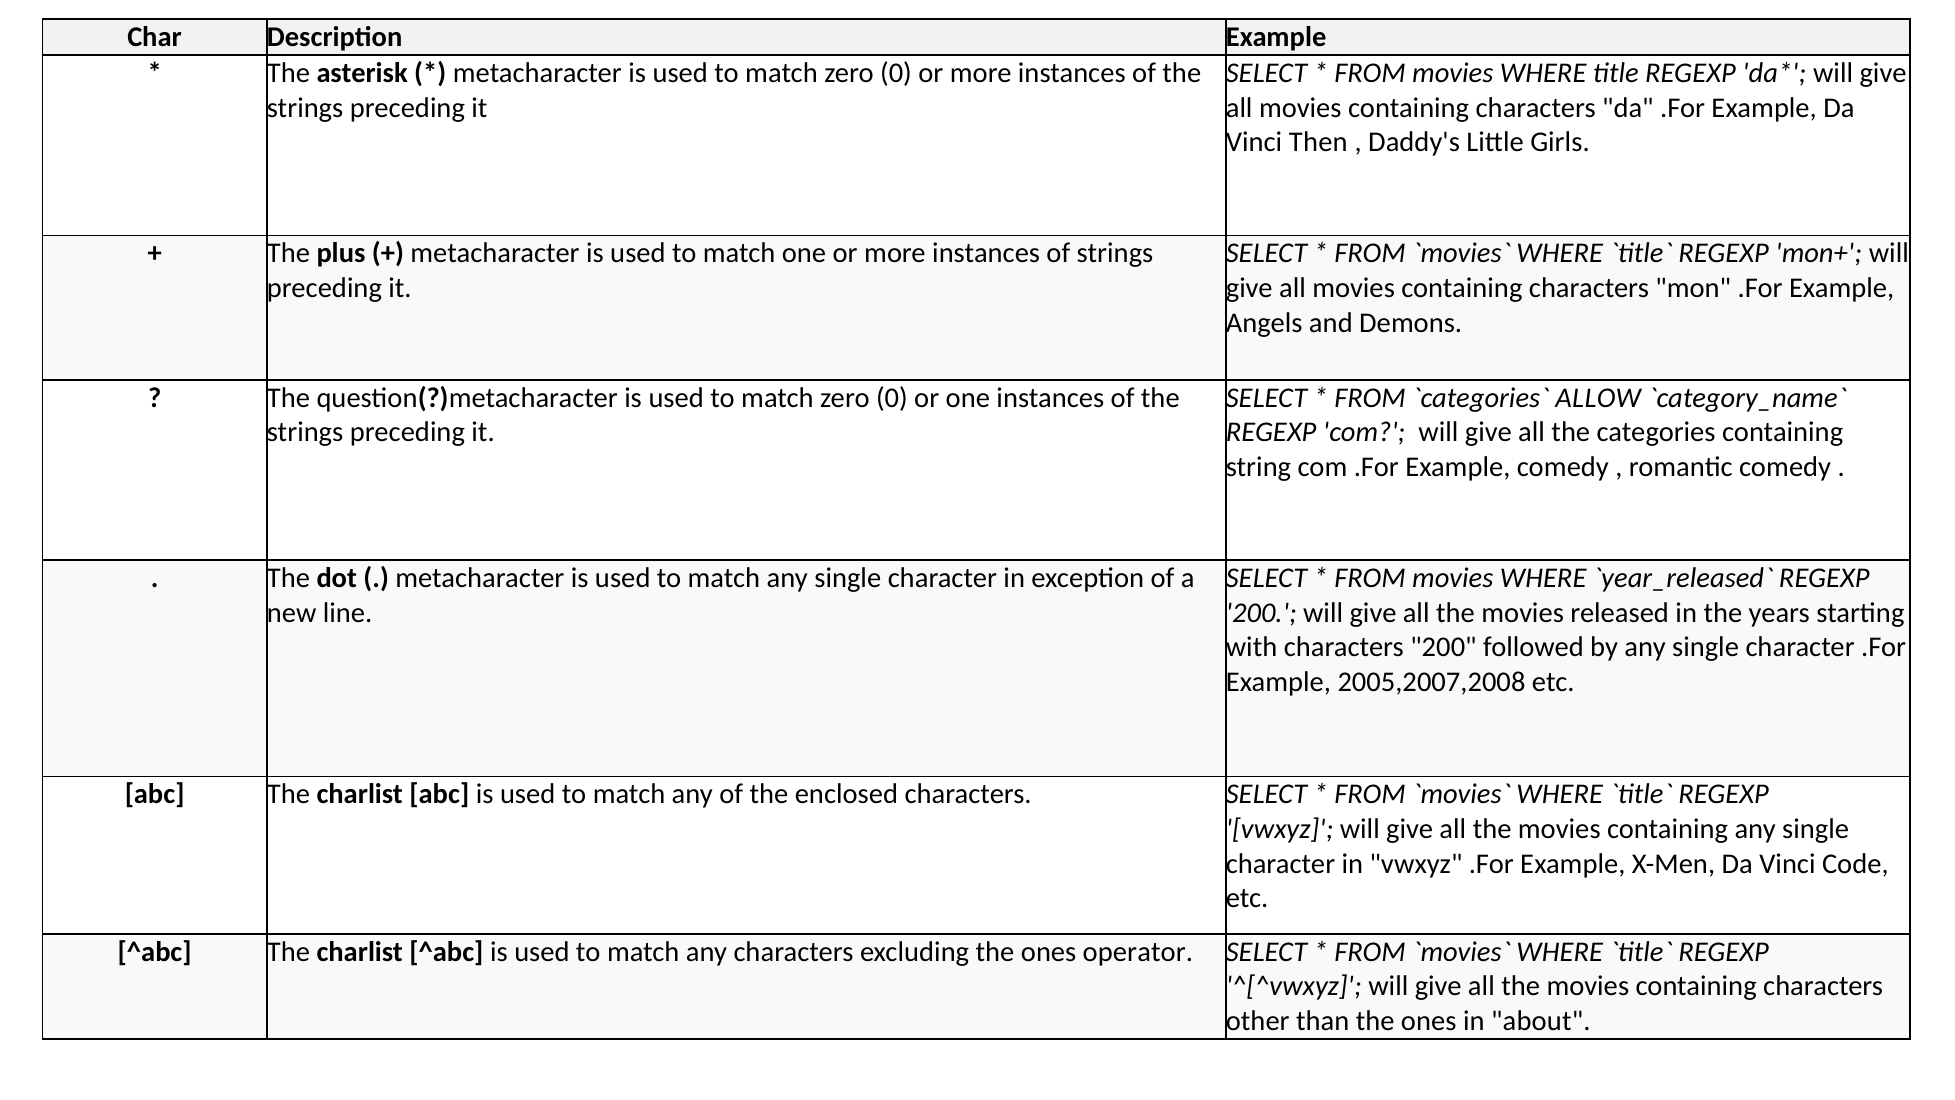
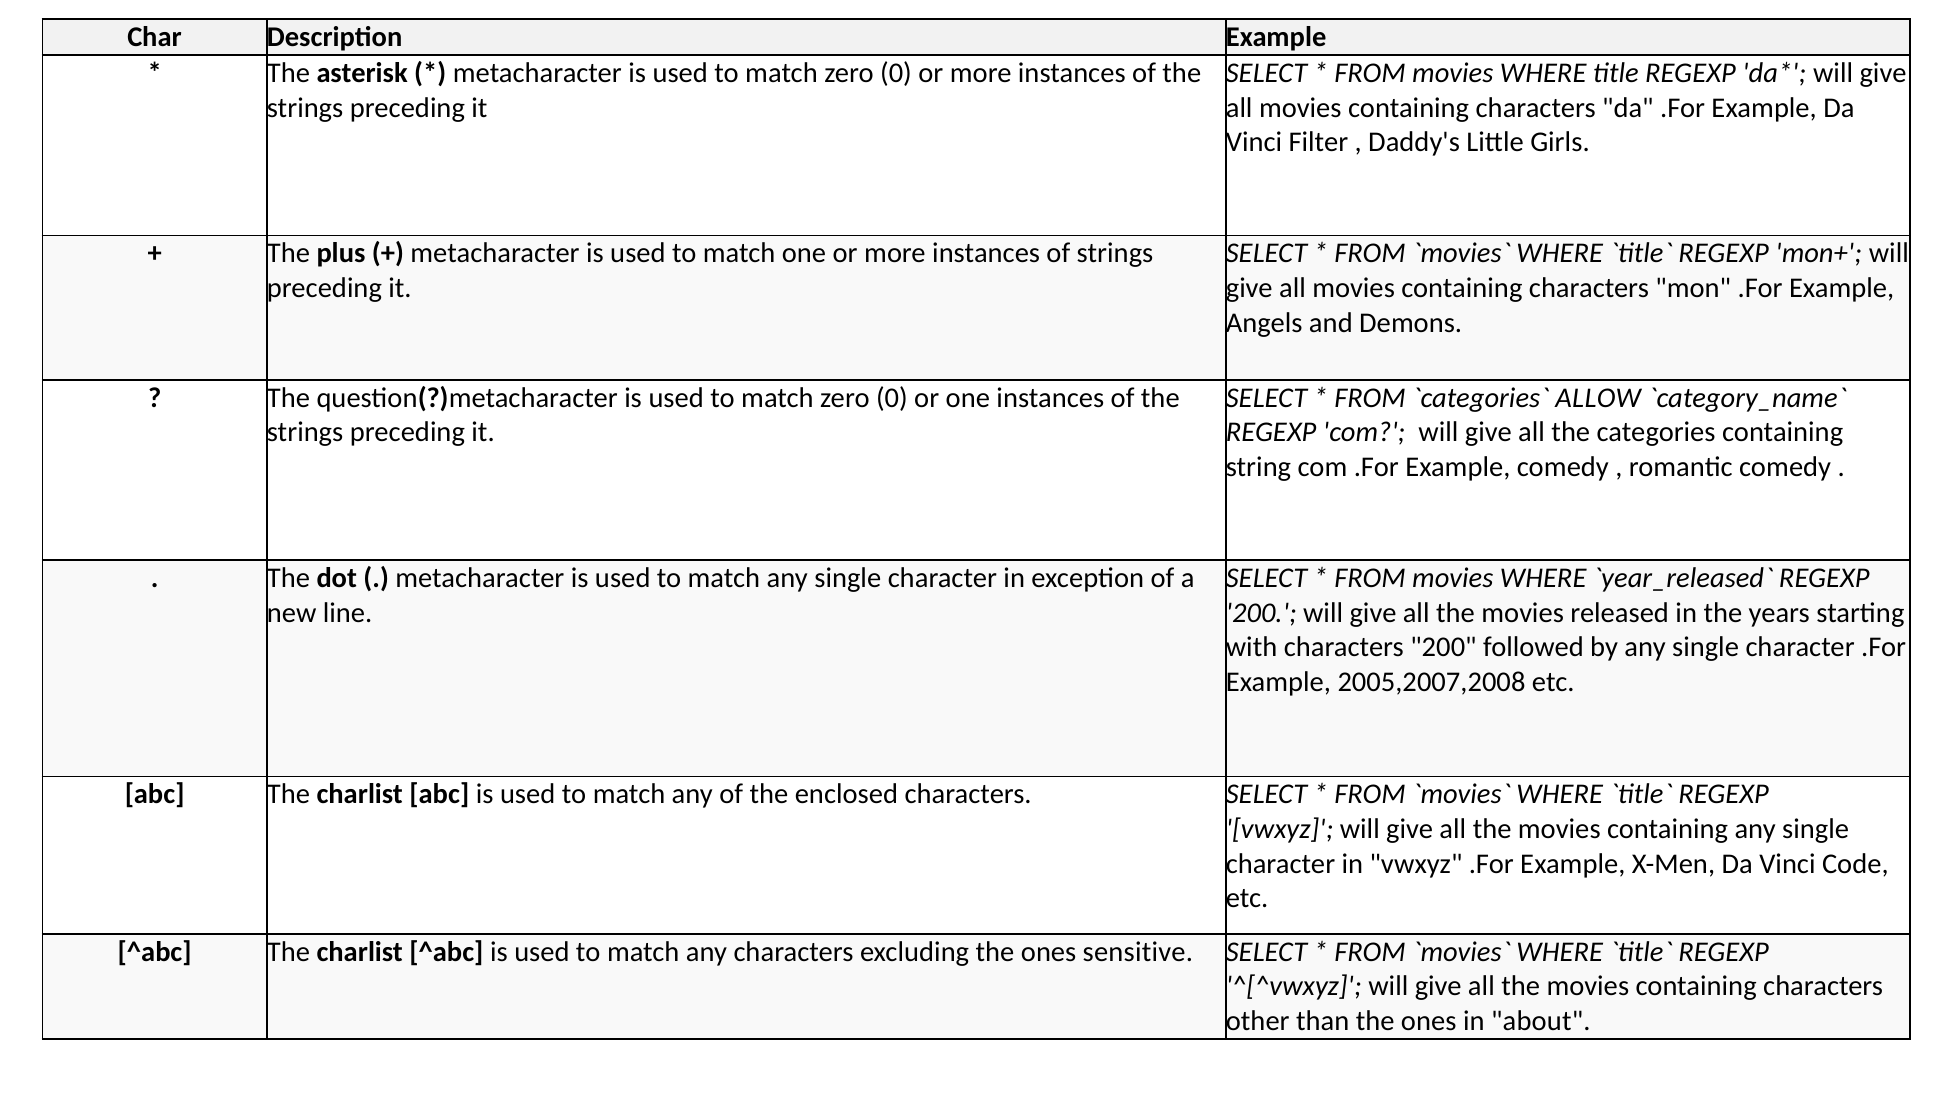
Then: Then -> Filter (1318, 142)
operator: operator -> sensitive (1138, 952)
